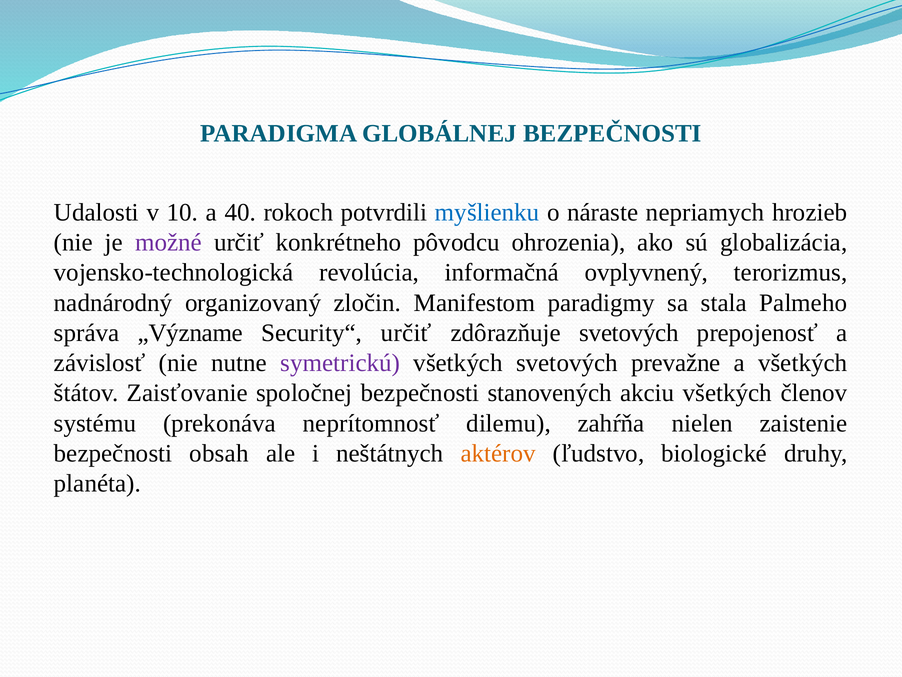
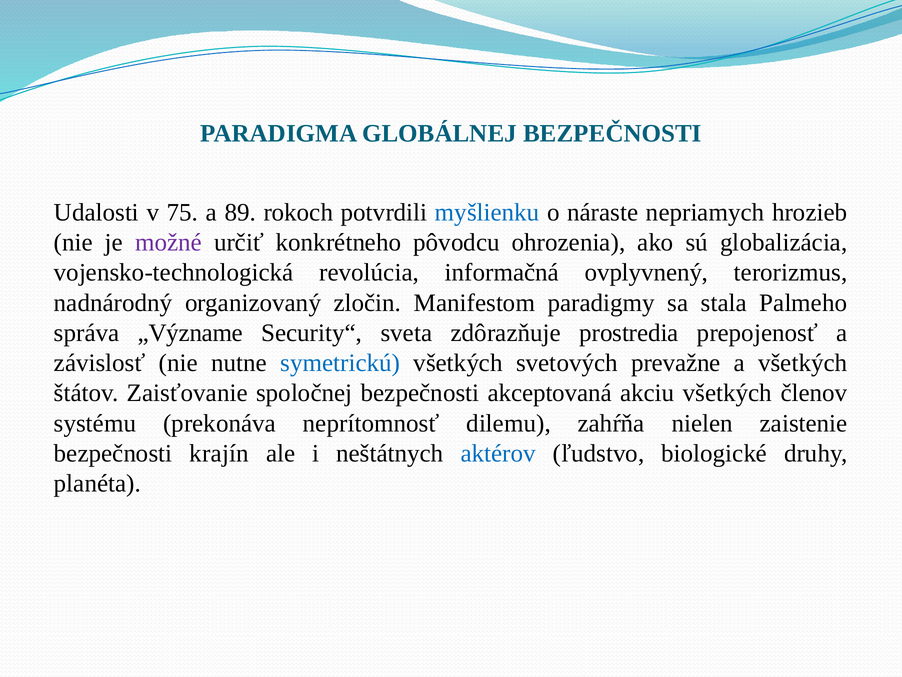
10: 10 -> 75 (182, 212)
40: 40 -> 89 (240, 212)
Security“ určiť: určiť -> sveta (406, 333)
zdôrazňuje svetových: svetových -> prostredia (629, 333)
symetrickú colour: purple -> blue (340, 363)
stanovených: stanovených -> akceptovaná (550, 393)
obsah: obsah -> krajín (219, 453)
aktérov colour: orange -> blue (498, 453)
